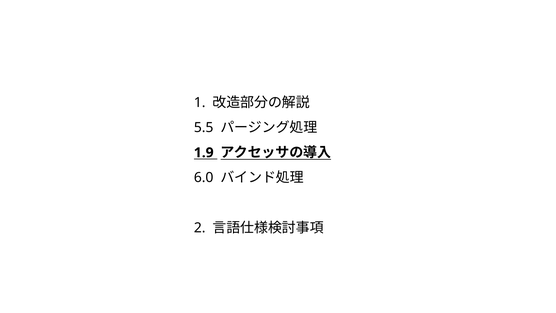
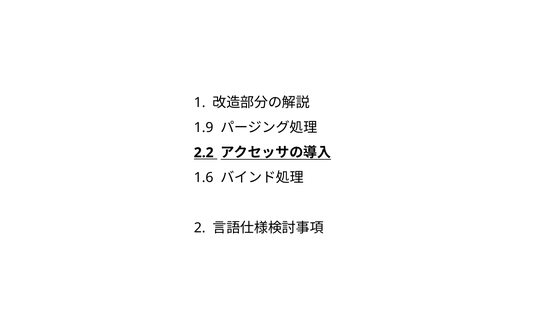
5.5: 5.5 -> 1.9 (204, 128)
1.9: 1.9 -> 2.2 (204, 153)
6.0: 6.0 -> 1.6 (204, 178)
